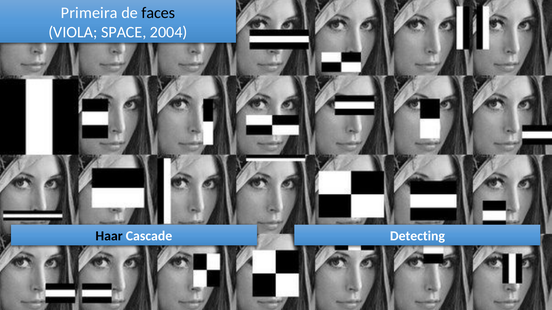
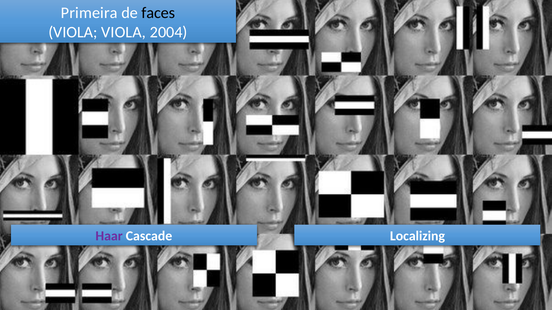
VIOLA SPACE: SPACE -> VIOLA (124, 32)
Haar colour: black -> purple (109, 236)
Detecting: Detecting -> Localizing (417, 236)
